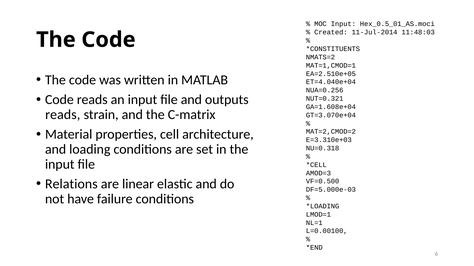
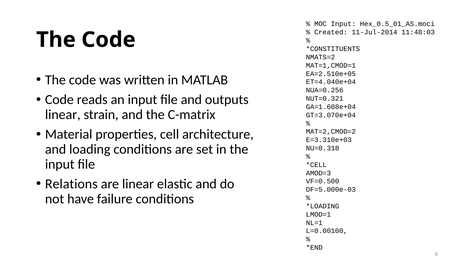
reads: reads -> linear (63, 115)
